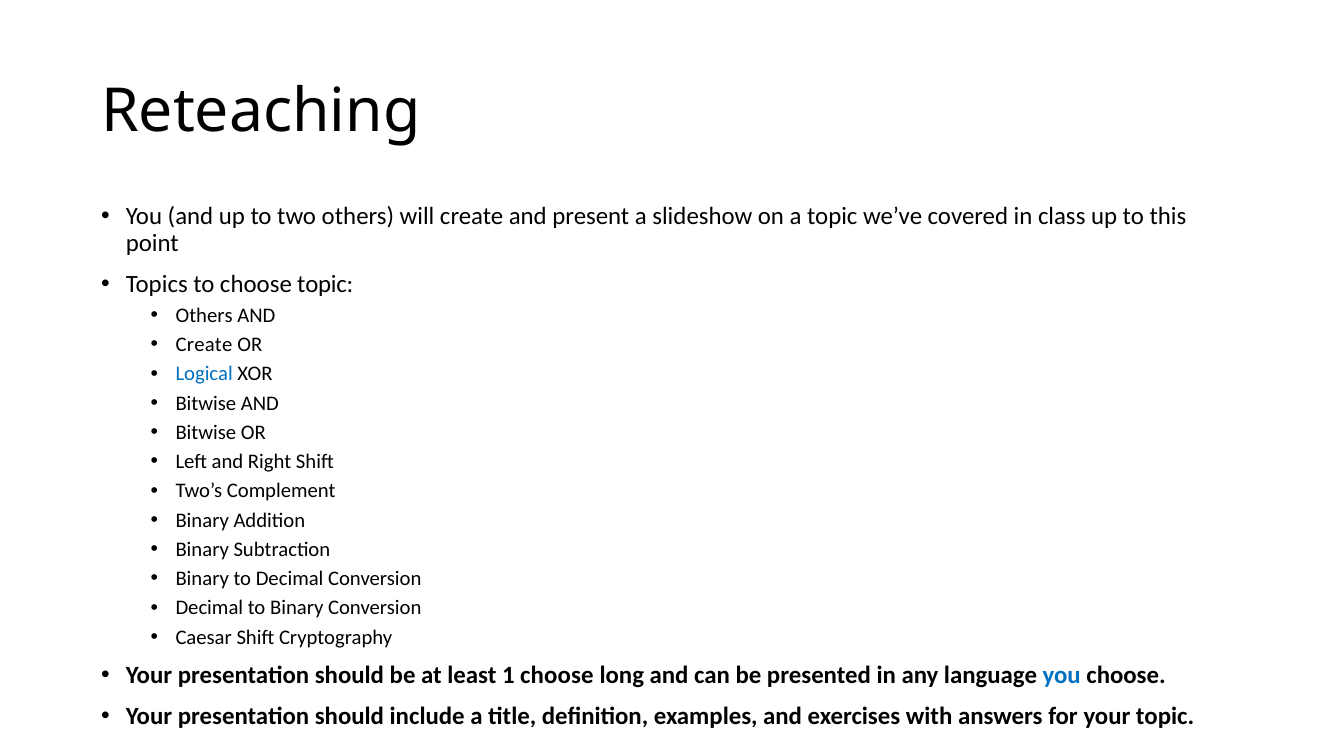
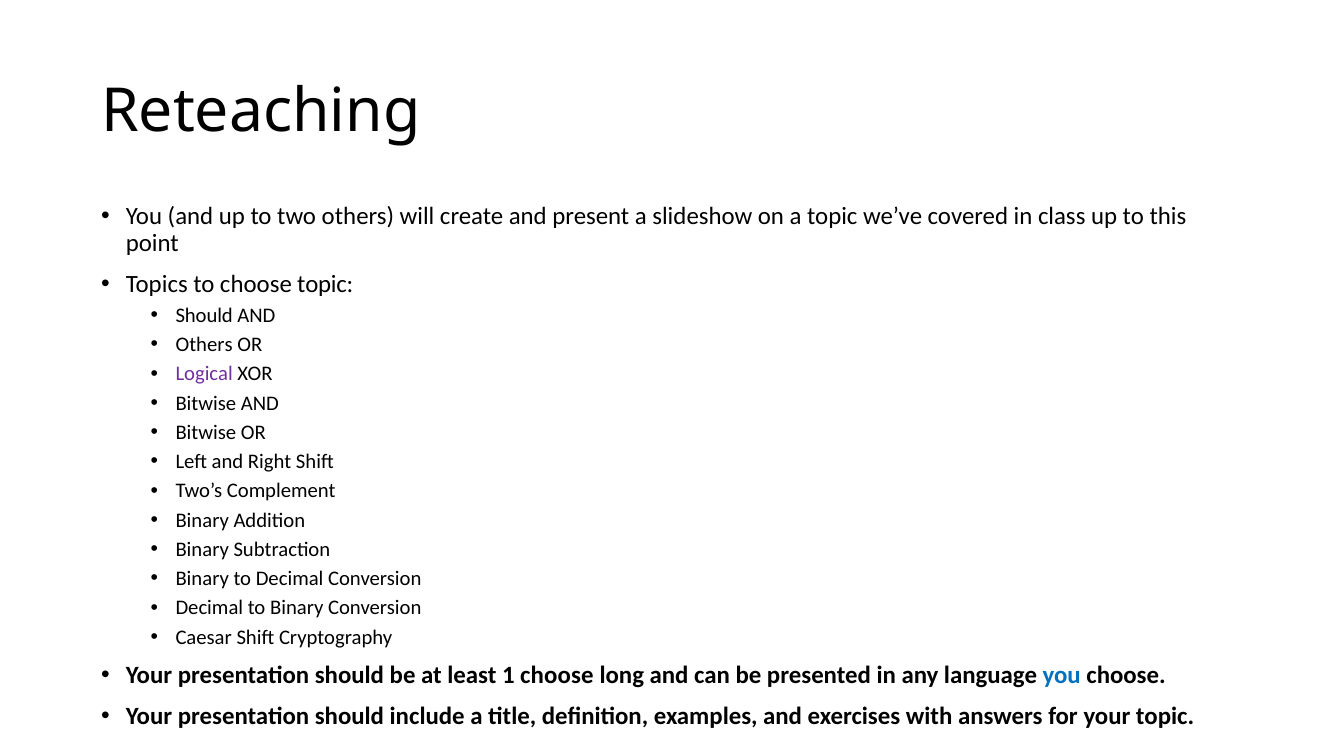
Others: Others -> Should (204, 316)
Create: Create -> Others (204, 345)
Logical colour: blue -> purple (204, 374)
